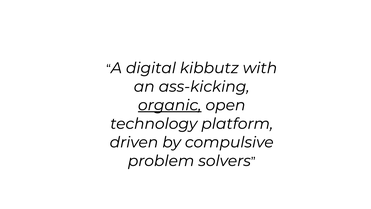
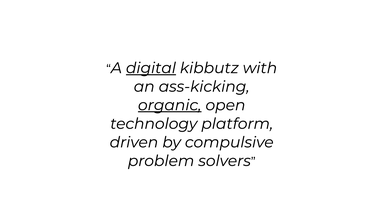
digital underline: none -> present (151, 68)
